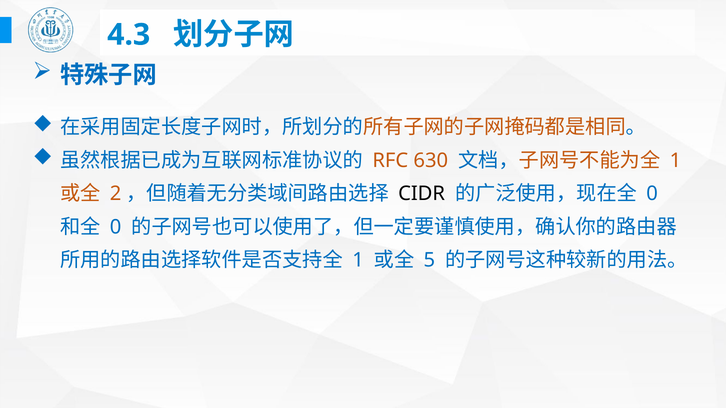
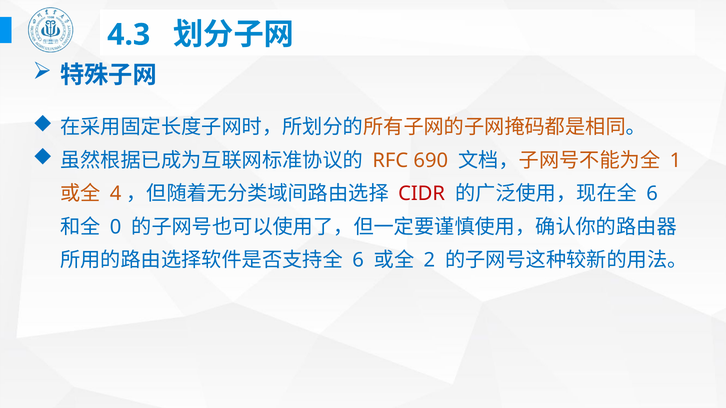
630: 630 -> 690 (431, 161)
2: 2 -> 4 (116, 194)
CIDR colour: black -> red (422, 194)
0: 0 -> 6 (652, 194)
1: 1 -> 6 (358, 260)
5: 5 -> 2 (429, 260)
